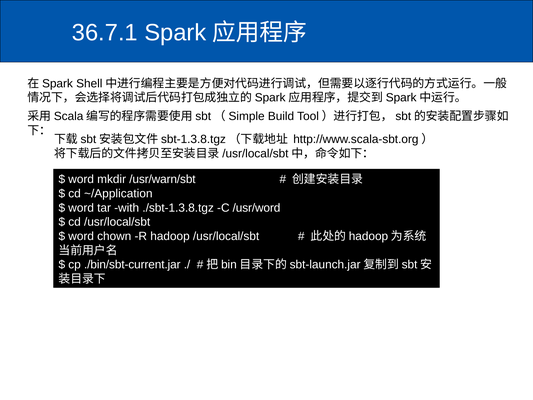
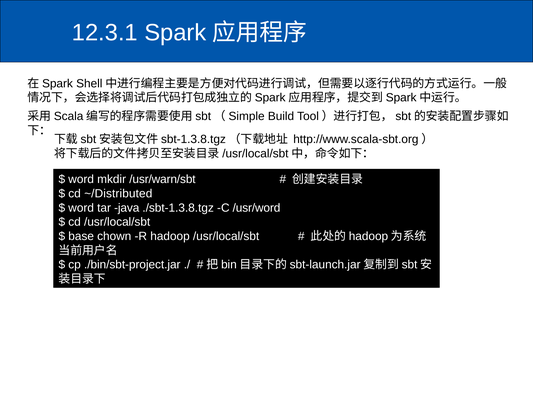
36.7.1: 36.7.1 -> 12.3.1 (105, 33)
~/Application: ~/Application -> ~/Distributed (118, 194)
with: with -> java (127, 208)
word: word -> base (81, 236)
./bin/sbt-current.jar: ./bin/sbt-current.jar -> ./bin/sbt-project.jar (132, 265)
